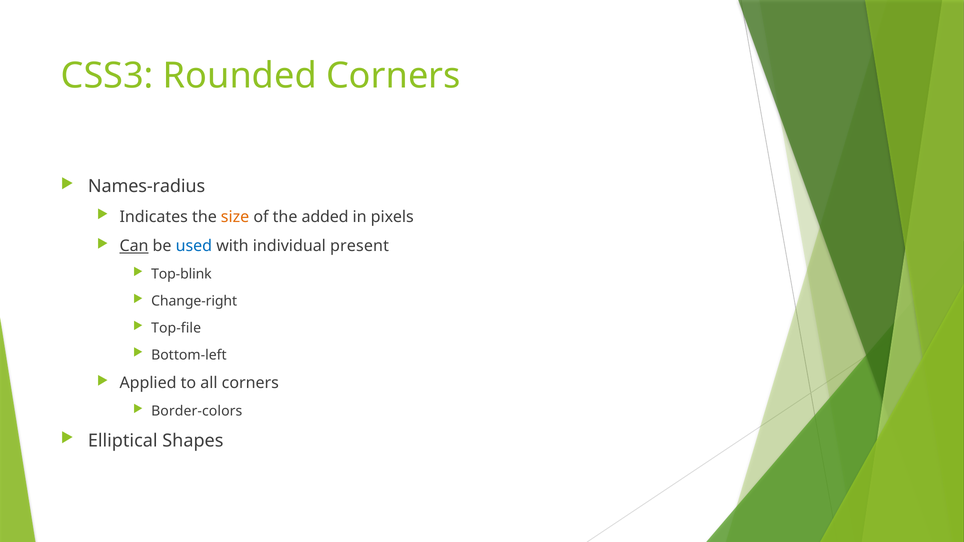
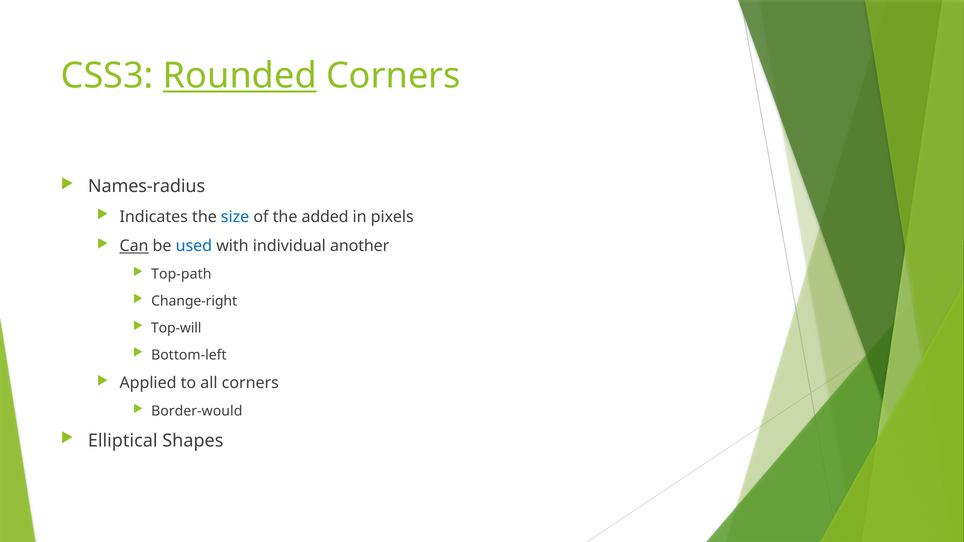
Rounded underline: none -> present (240, 76)
size colour: orange -> blue (235, 217)
present: present -> another (360, 246)
Top-blink: Top-blink -> Top-path (181, 274)
Top-file: Top-file -> Top-will (176, 328)
Border-colors: Border-colors -> Border-would (197, 411)
